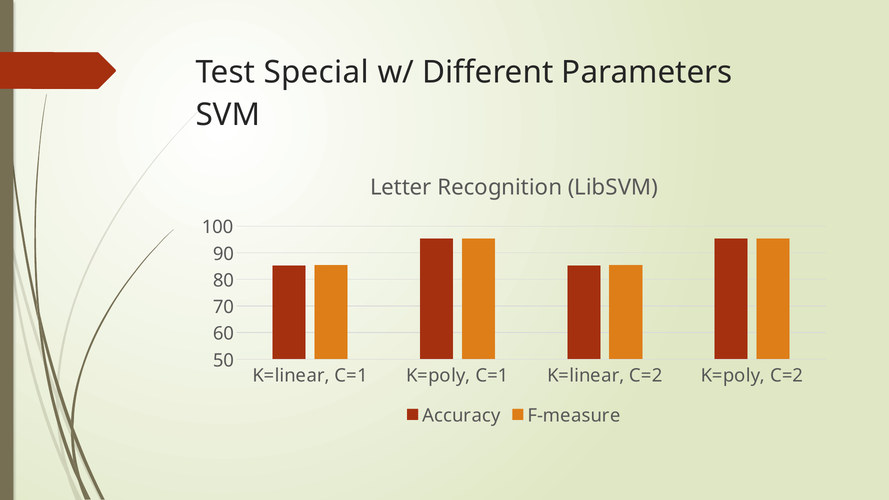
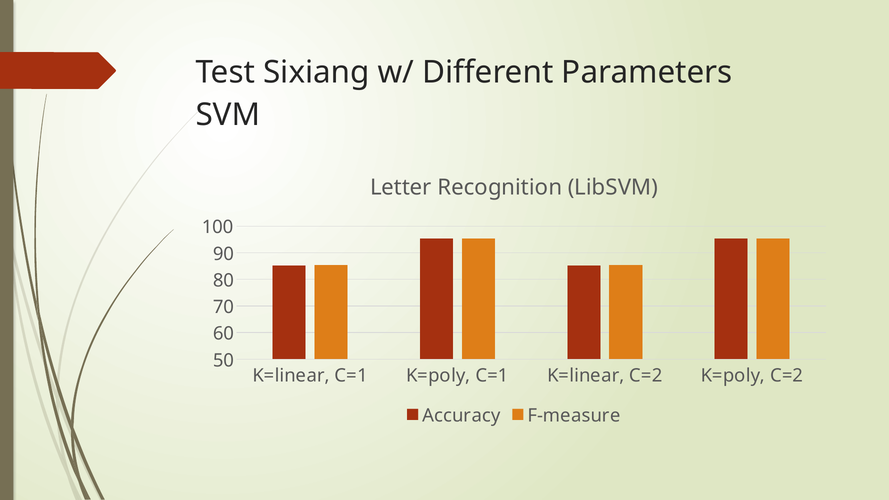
Special: Special -> Sixiang (316, 72)
